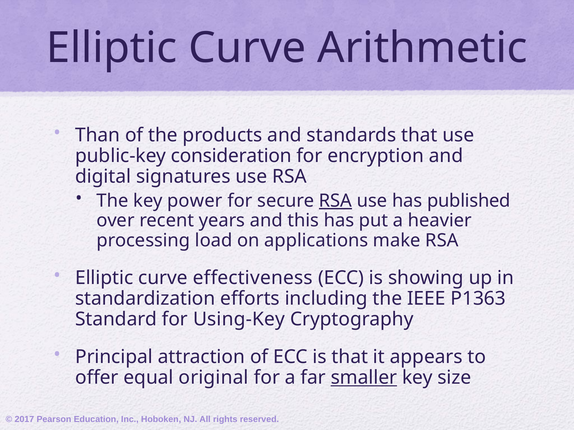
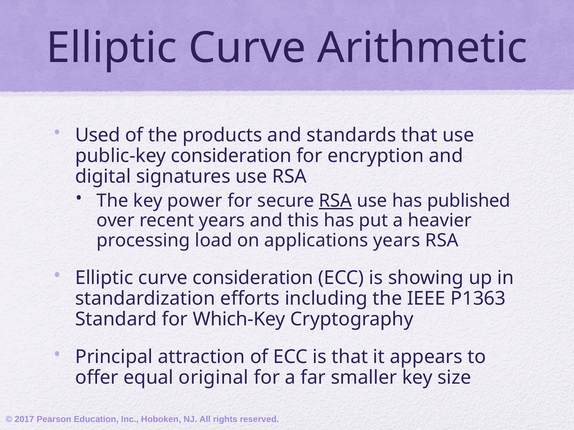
Than: Than -> Used (98, 135)
applications make: make -> years (397, 241)
curve effectiveness: effectiveness -> consideration (253, 278)
Using-Key: Using-Key -> Which-Key (239, 319)
smaller underline: present -> none (364, 378)
